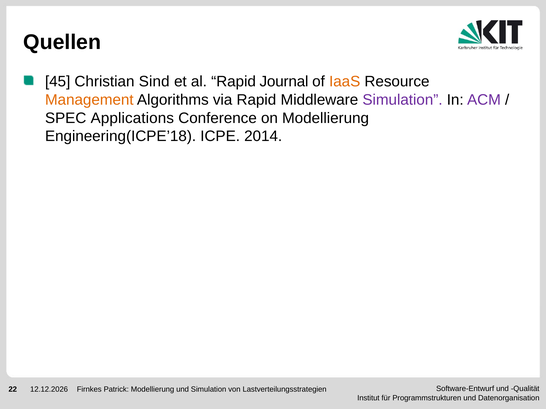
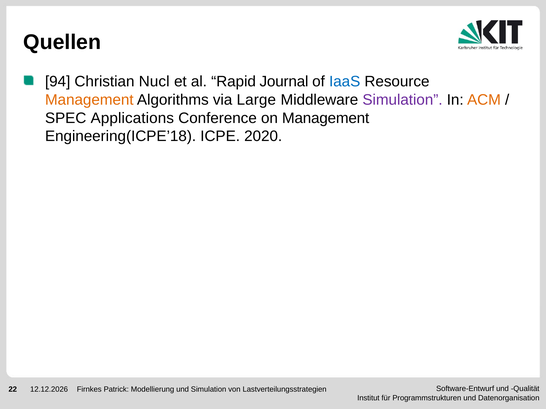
45: 45 -> 94 (58, 82)
Sind: Sind -> Nucl (154, 82)
IaaS colour: orange -> blue (345, 82)
via Rapid: Rapid -> Large (256, 100)
ACM colour: purple -> orange (484, 100)
on Modellierung: Modellierung -> Management (326, 118)
2014: 2014 -> 2020 (263, 136)
